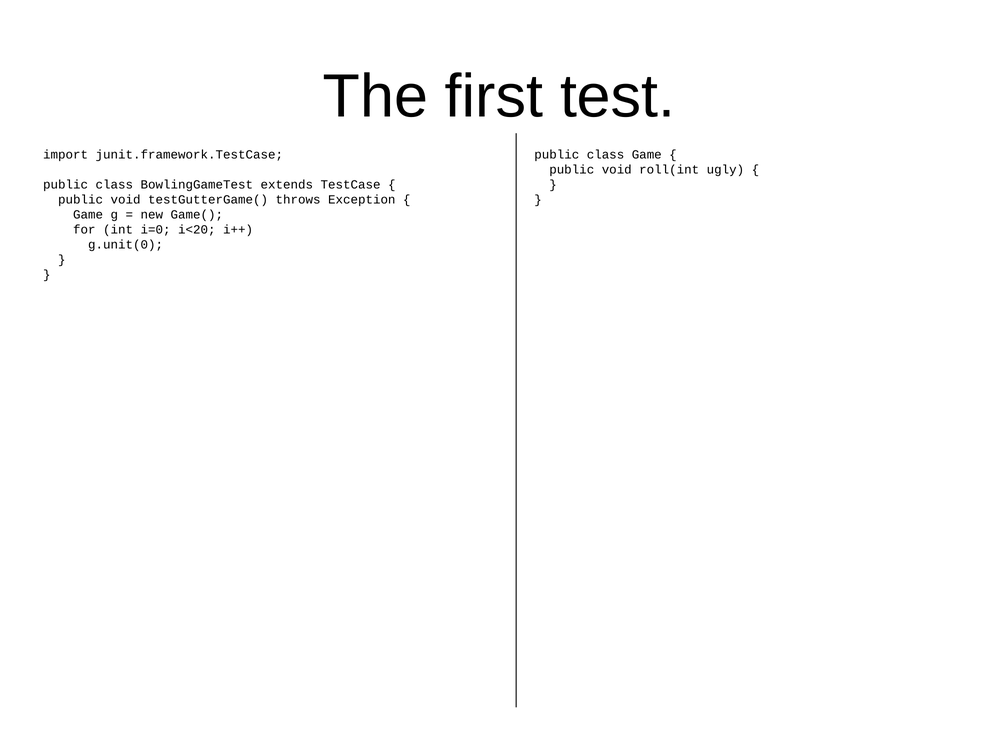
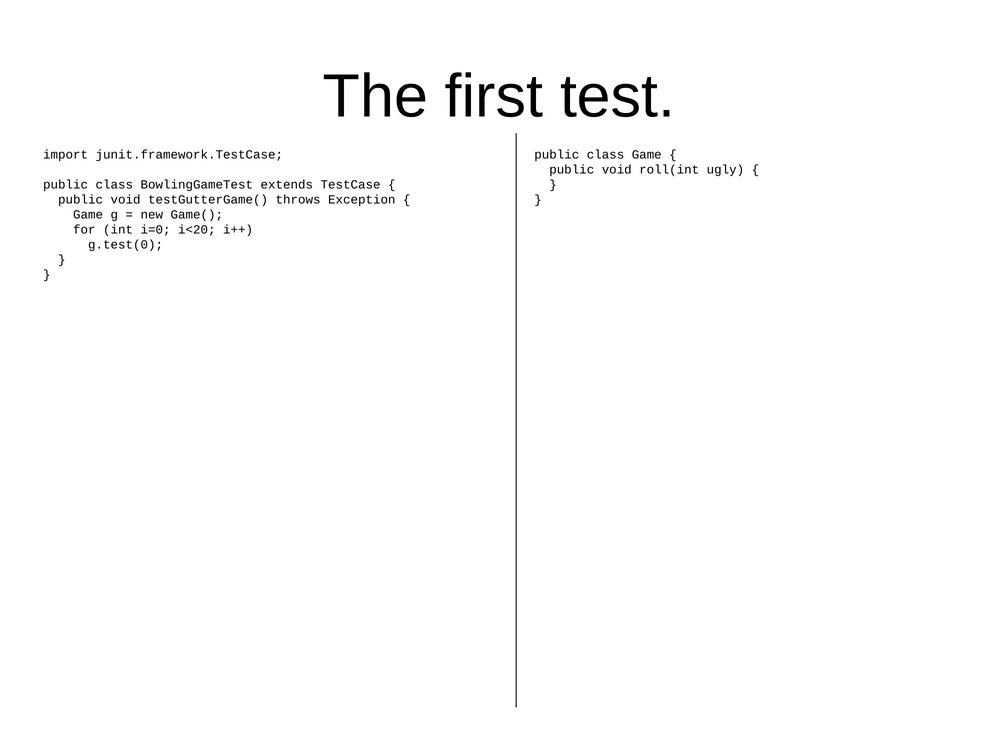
g.unit(0: g.unit(0 -> g.test(0 (126, 245)
